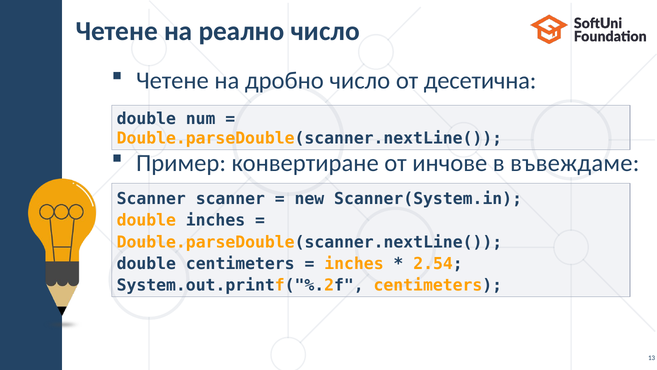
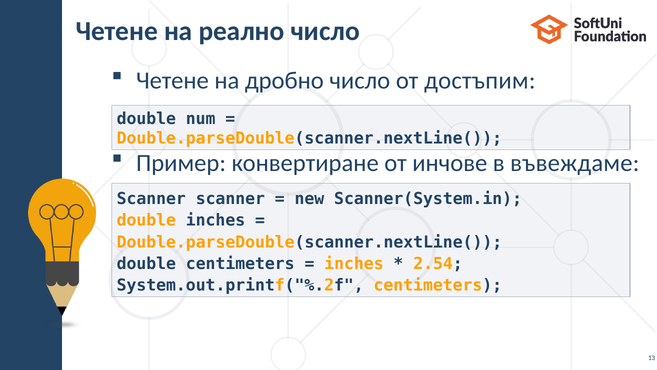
десетична: десетична -> достъпим (480, 80)
